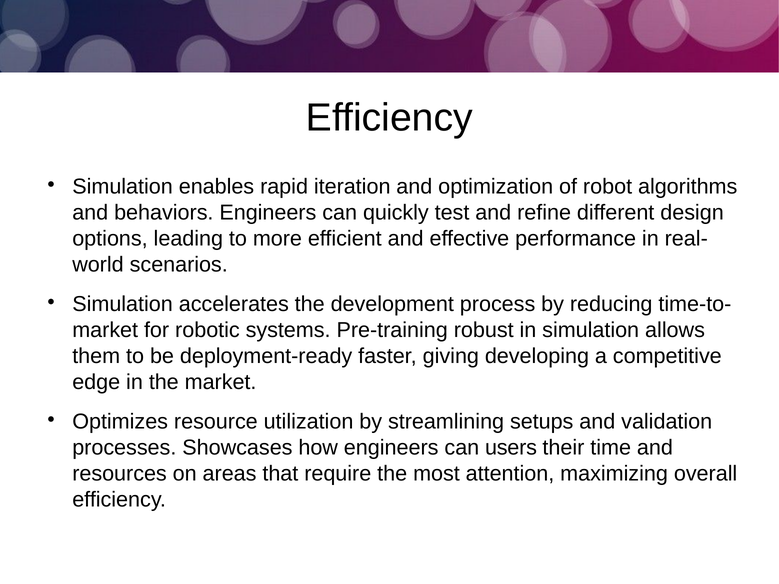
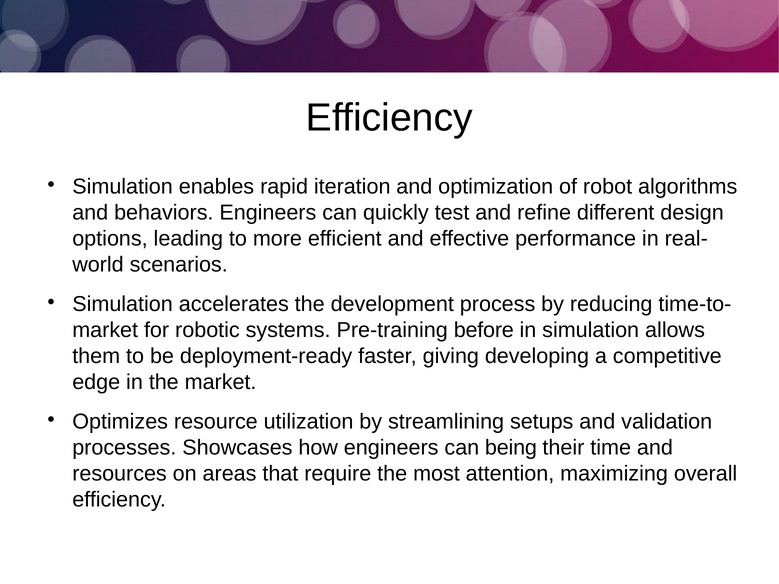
robust: robust -> before (484, 330)
users: users -> being (511, 448)
